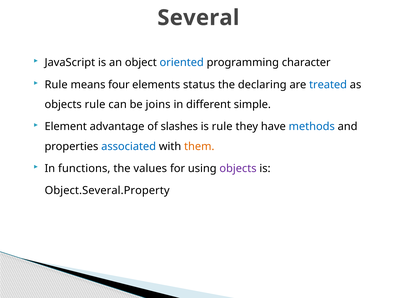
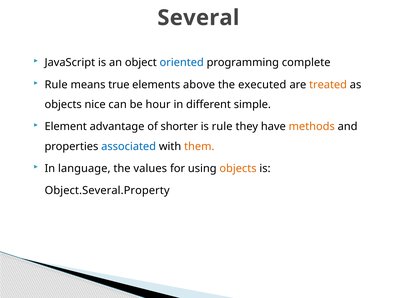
character: character -> complete (306, 62)
four: four -> true (119, 85)
status: status -> above (199, 85)
declaring: declaring -> executed (262, 85)
treated colour: blue -> orange (328, 85)
objects rule: rule -> nice (95, 104)
joins: joins -> hour (158, 104)
slashes: slashes -> shorter (179, 126)
methods colour: blue -> orange (312, 126)
functions: functions -> language (84, 168)
objects colour: purple -> orange (238, 168)
